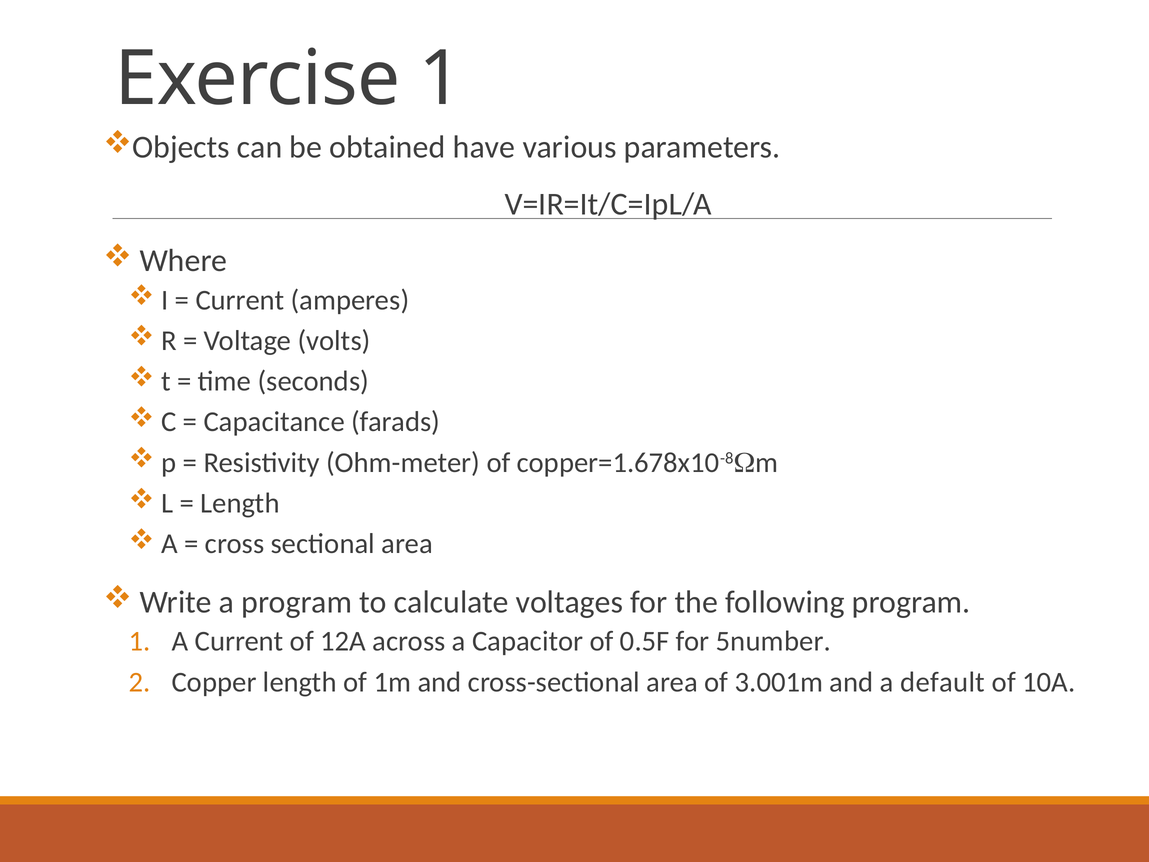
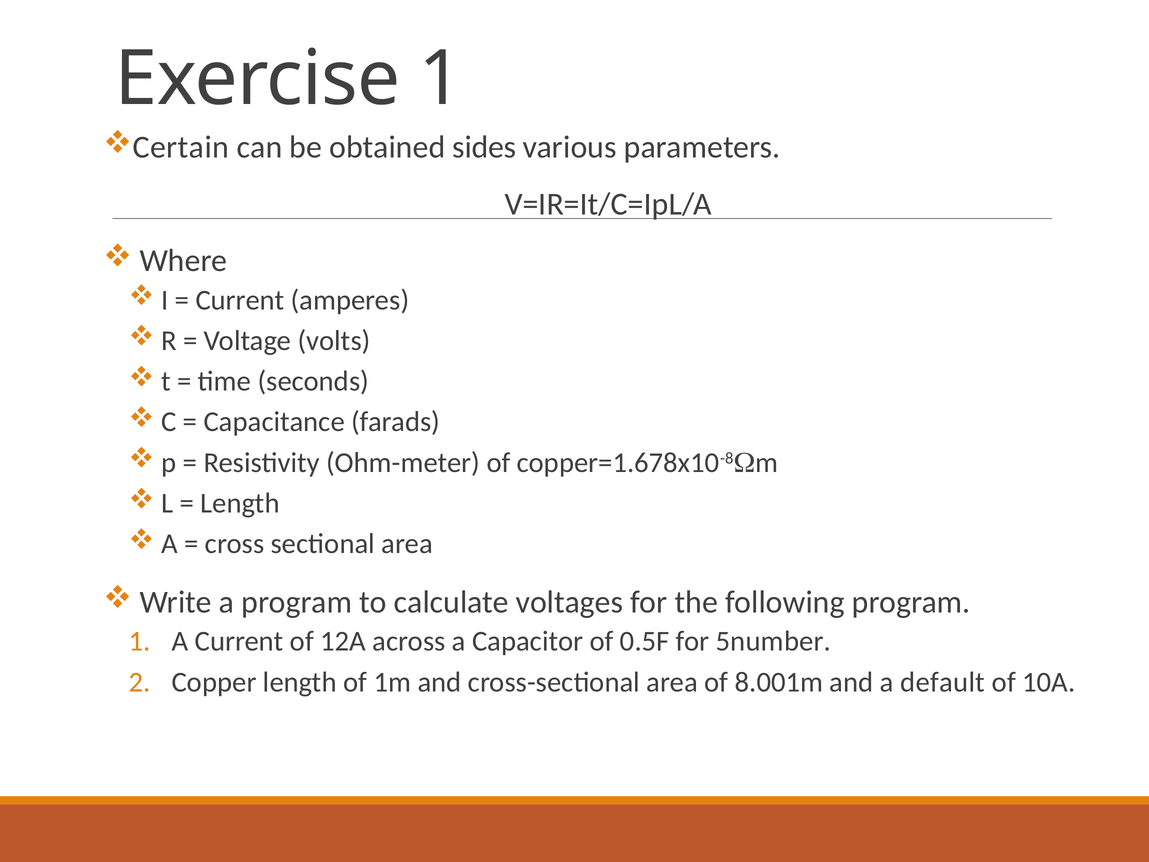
Objects: Objects -> Certain (181, 147)
have: have -> sides (484, 147)
3.001m: 3.001m -> 8.001m (779, 682)
